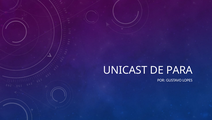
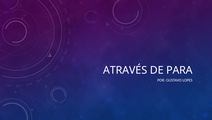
UNICAST: UNICAST -> ATRAVÉS (125, 70)
